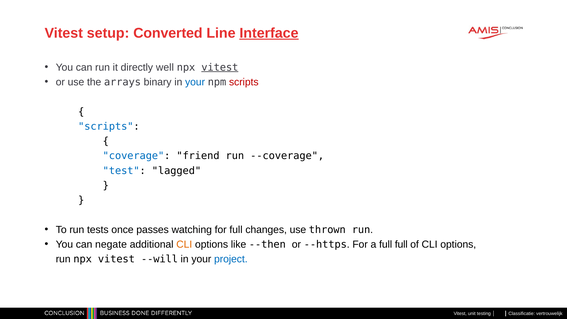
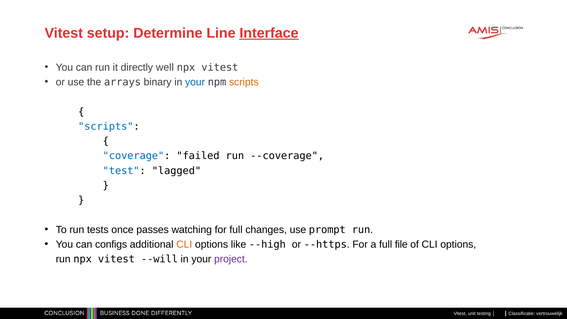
Converted: Converted -> Determine (168, 33)
vitest underline: present -> none (220, 67)
scripts colour: red -> orange (244, 82)
friend: friend -> failed (198, 156)
thrown: thrown -> prompt (327, 230)
negate: negate -> configs (111, 244)
--then: --then -> --high (267, 244)
full full: full -> file (401, 244)
project colour: blue -> purple (231, 259)
